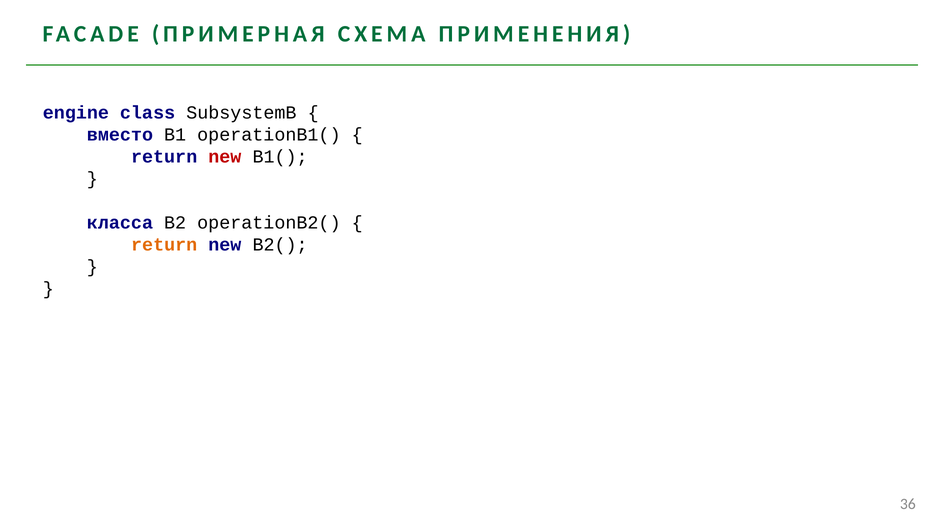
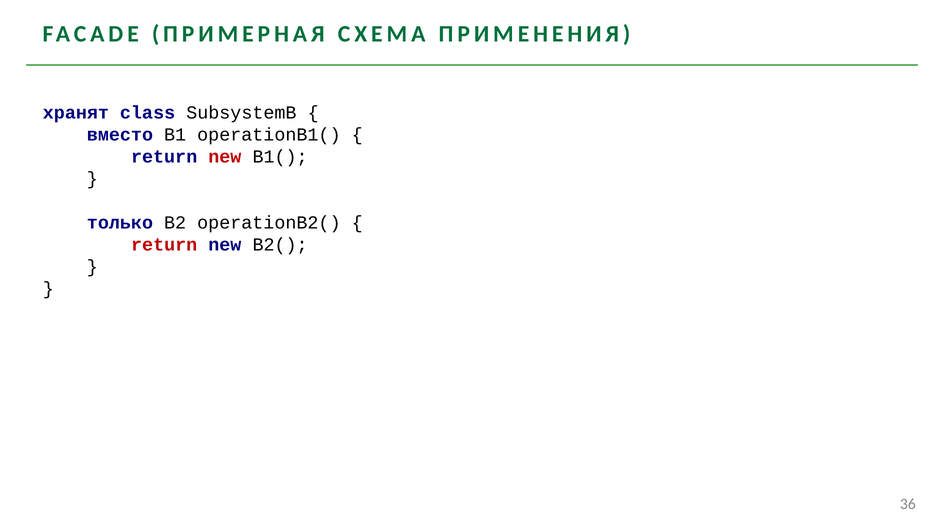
engine: engine -> хранят (76, 113)
класса: класса -> только (120, 223)
return colour: orange -> red (164, 245)
